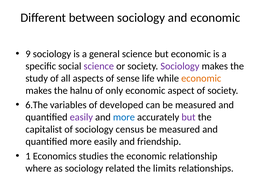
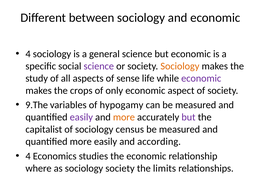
9: 9 -> 4 (28, 54)
Sociology colour: purple -> orange (180, 66)
economic colour: orange -> purple (201, 78)
halnu: halnu -> crops (81, 90)
6.The: 6.The -> 9.The (37, 105)
developed: developed -> hypogamy (121, 105)
more colour: blue -> orange (124, 117)
friendship: friendship -> according (159, 141)
1: 1 -> 4 (28, 156)
sociology related: related -> society (120, 168)
